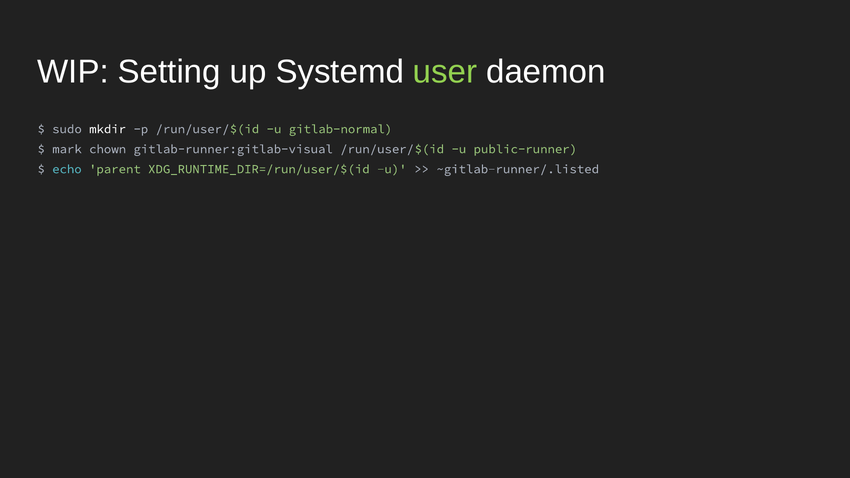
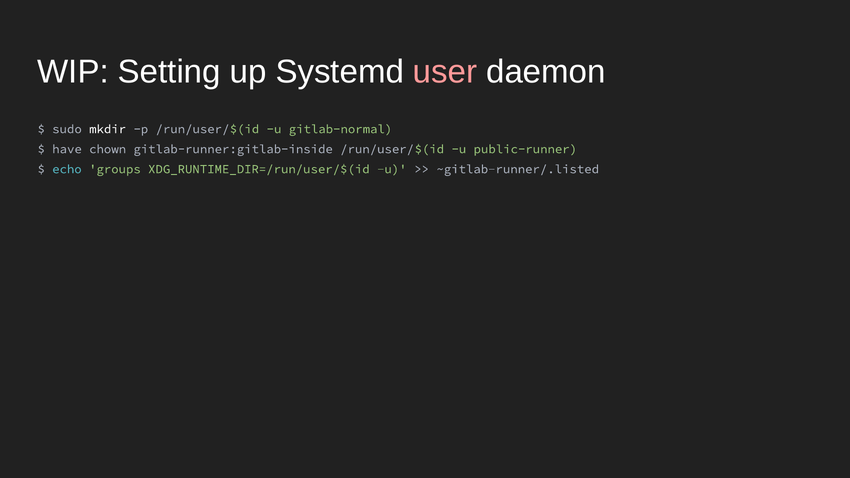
user colour: light green -> pink (445, 72)
mark: mark -> have (67, 149)
gitlab-runner:gitlab-visual: gitlab-runner:gitlab-visual -> gitlab-runner:gitlab-inside (233, 149)
parent: parent -> groups (115, 169)
